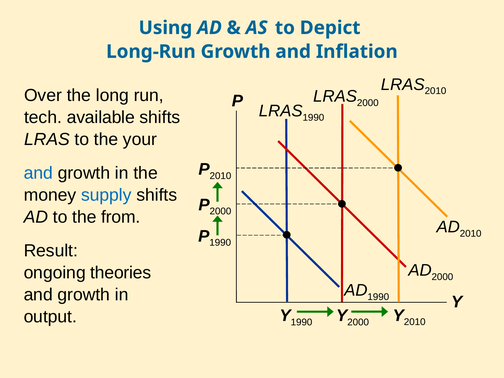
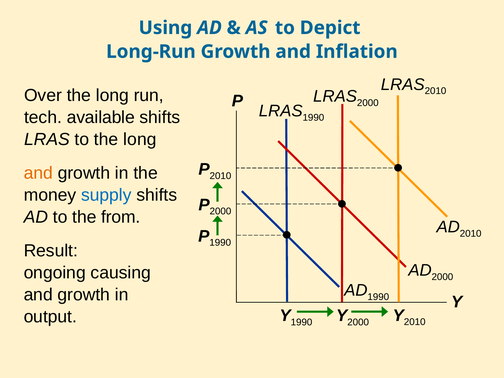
to the your: your -> long (140, 139)
and colour: blue -> orange (38, 173)
theories: theories -> causing (121, 273)
